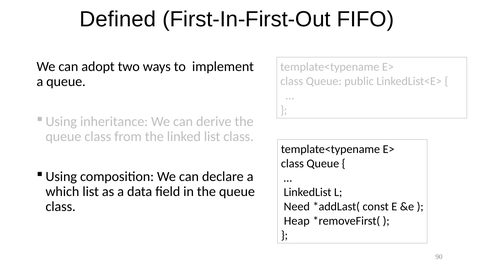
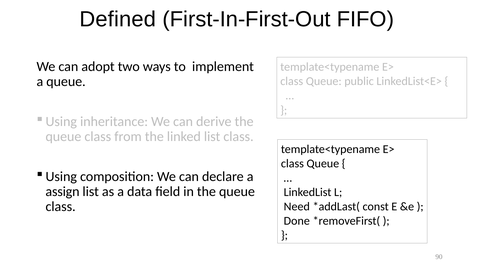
which: which -> assign (62, 192)
Heap: Heap -> Done (297, 221)
